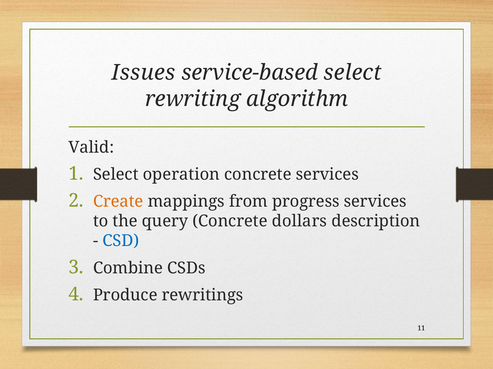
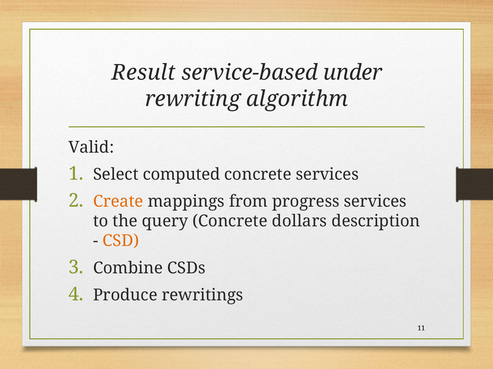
Issues: Issues -> Result (143, 73)
service-based select: select -> under (353, 73)
operation: operation -> computed (181, 175)
CSD colour: blue -> orange (121, 241)
